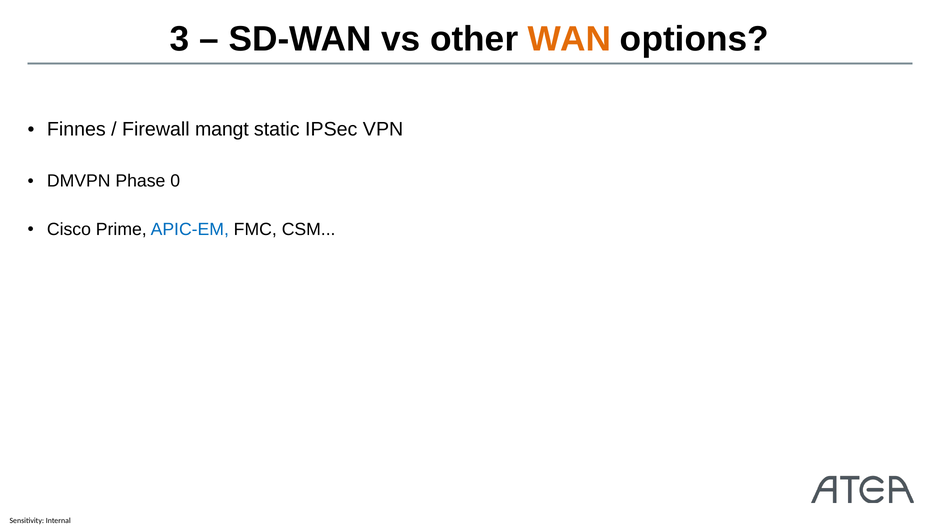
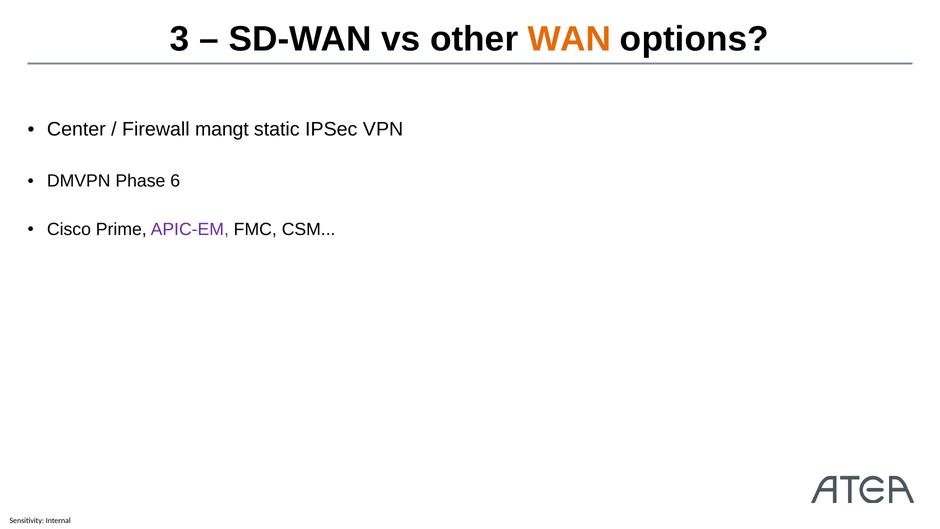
Finnes: Finnes -> Center (76, 129)
0: 0 -> 6 (175, 181)
APIC-EM colour: blue -> purple (190, 229)
